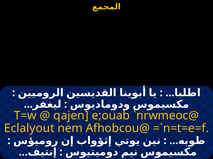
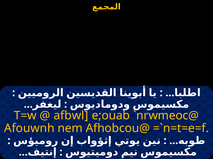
qajen: qajen -> afbwl (71, 116)
Eclalyout: Eclalyout -> Afouwnh (29, 129)
